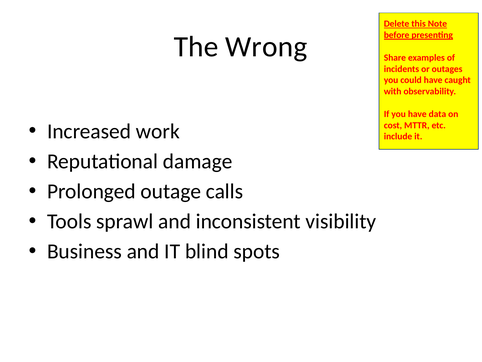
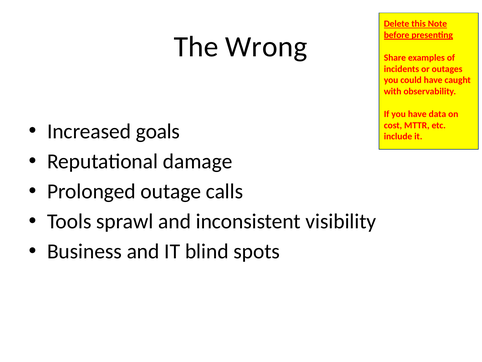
work: work -> goals (158, 131)
